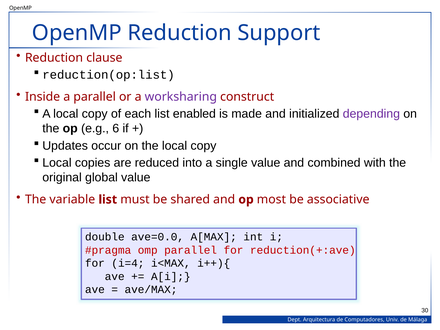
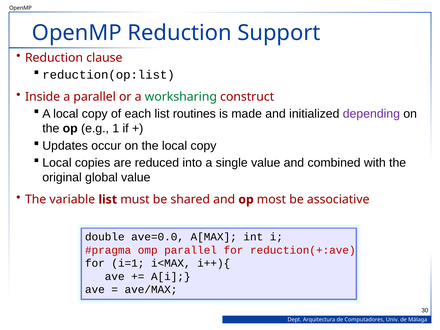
worksharing colour: purple -> green (181, 97)
enabled: enabled -> routines (194, 114)
6: 6 -> 1 (116, 129)
i=4: i=4 -> i=1 (128, 263)
